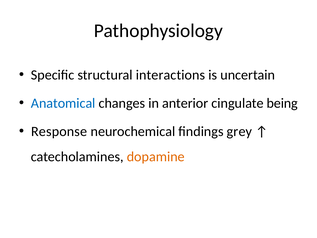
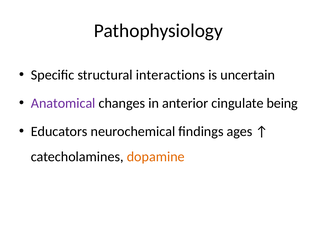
Anatomical colour: blue -> purple (63, 103)
Response: Response -> Educators (59, 131)
grey: grey -> ages (239, 131)
